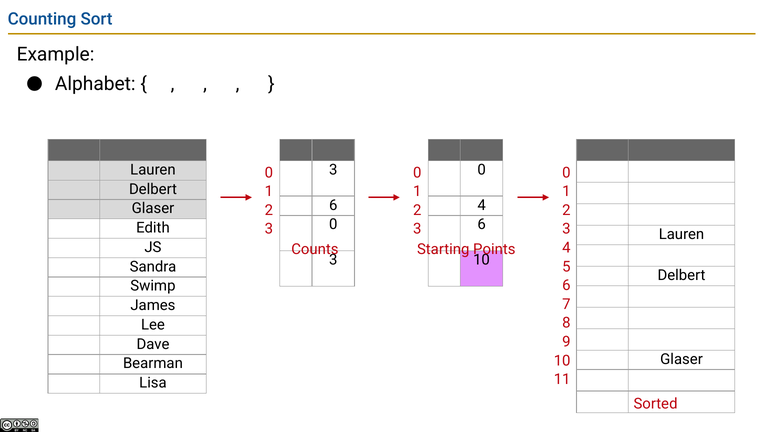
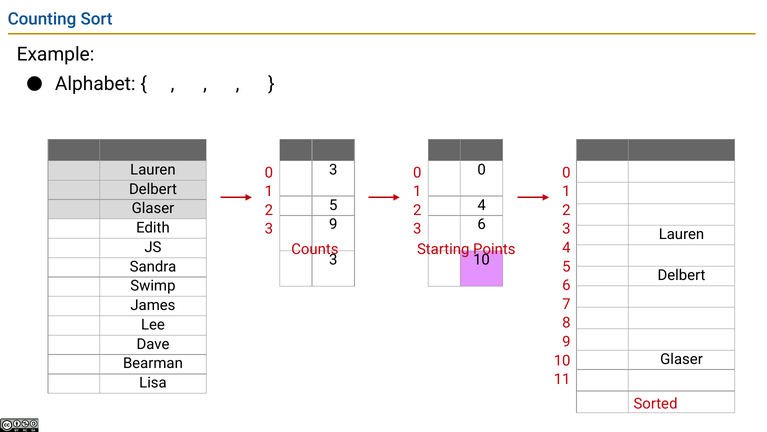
6: 6 -> 5 (333, 205)
0: 0 -> 9 (333, 224)
